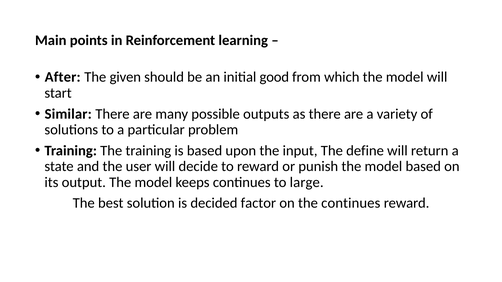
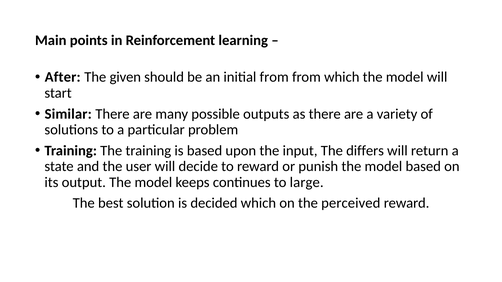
initial good: good -> from (274, 77)
define: define -> differs (365, 151)
decided factor: factor -> which (258, 203)
the continues: continues -> perceived (351, 203)
